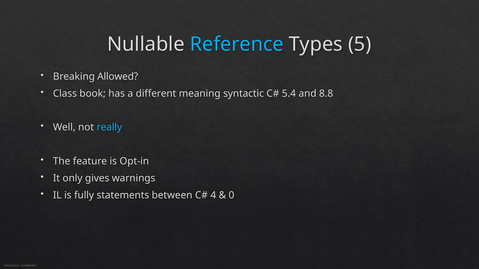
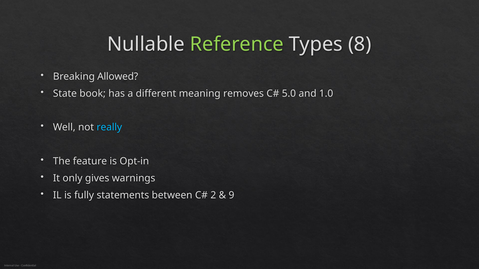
Reference colour: light blue -> light green (237, 44)
5: 5 -> 8 (360, 44)
Class: Class -> State (65, 94)
syntactic: syntactic -> removes (244, 94)
5.4: 5.4 -> 5.0 (289, 94)
8.8: 8.8 -> 1.0 (326, 94)
4: 4 -> 2 (213, 195)
0: 0 -> 9 (231, 195)
